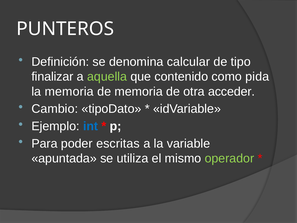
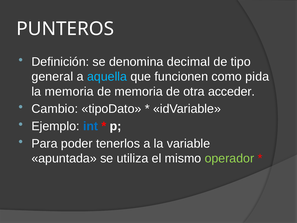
calcular: calcular -> decimal (188, 62)
finalizar: finalizar -> general (52, 77)
aquella colour: light green -> light blue (107, 77)
contenido: contenido -> funcionen (181, 77)
escritas: escritas -> tenerlos (118, 143)
